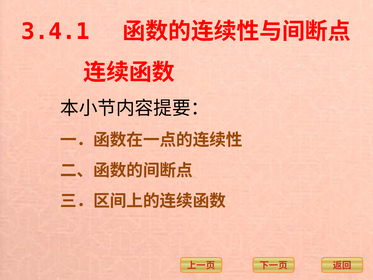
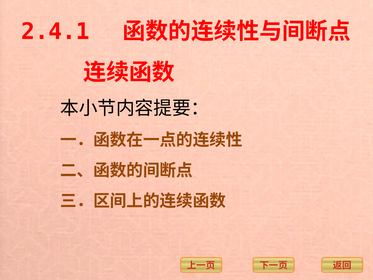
3.4.1: 3.4.1 -> 2.4.1 (55, 32)
